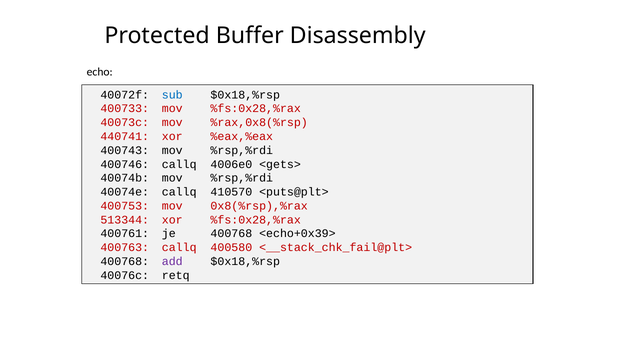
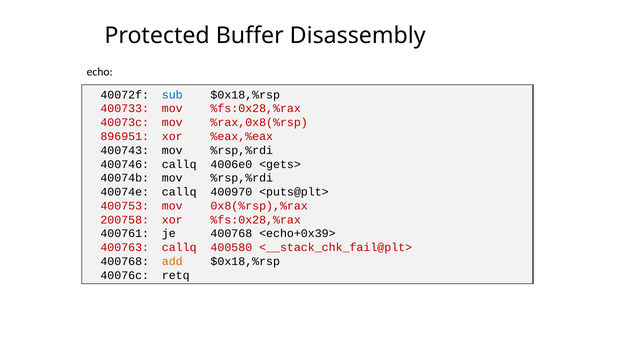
440741: 440741 -> 896951 (125, 137)
410570: 410570 -> 400970 (231, 192)
513344: 513344 -> 200758 (125, 220)
add colour: purple -> orange (172, 262)
